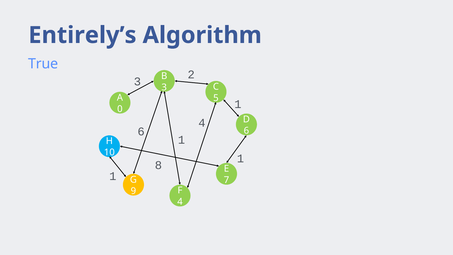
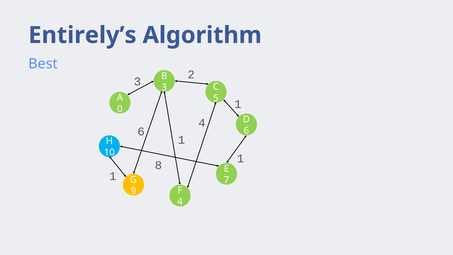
True: True -> Best (43, 64)
